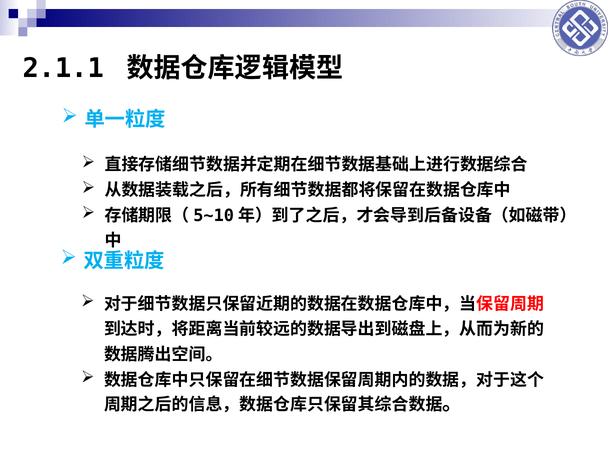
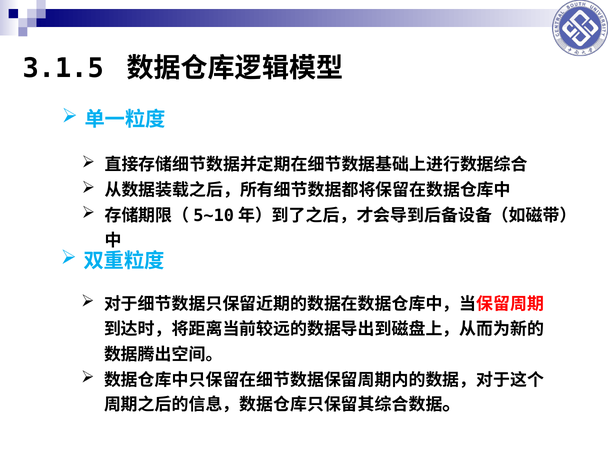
2.1.1: 2.1.1 -> 3.1.5 (63, 68)
